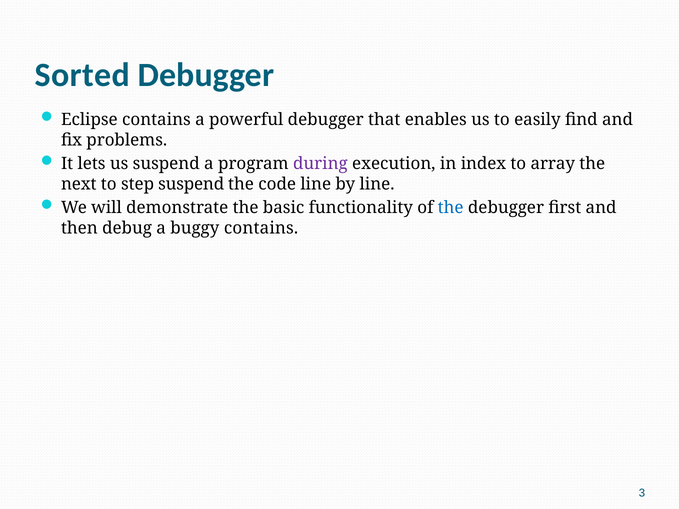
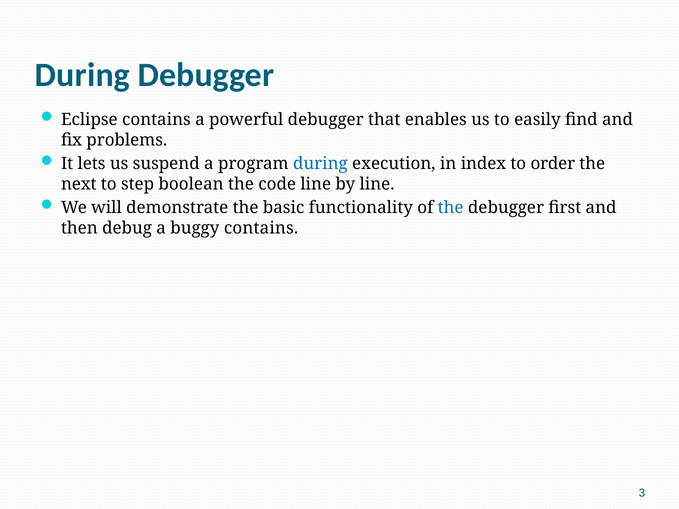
Sorted: Sorted -> During (82, 75)
during colour: purple -> blue (320, 164)
array: array -> order (553, 164)
step suspend: suspend -> boolean (191, 184)
